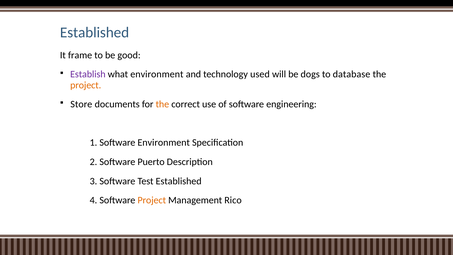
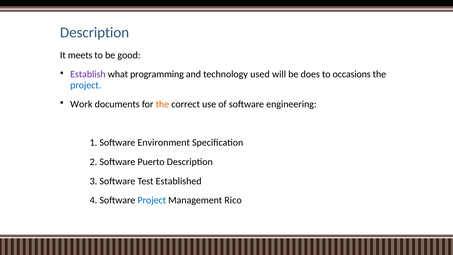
Established: Established -> Description (95, 33)
frame: frame -> meets (80, 55)
what environment: environment -> programming (157, 74)
dogs: dogs -> does (310, 74)
database: database -> occasions (352, 74)
project colour: orange -> blue (86, 85)
Store: Store -> Work (81, 104)
Project colour: orange -> blue (152, 200)
